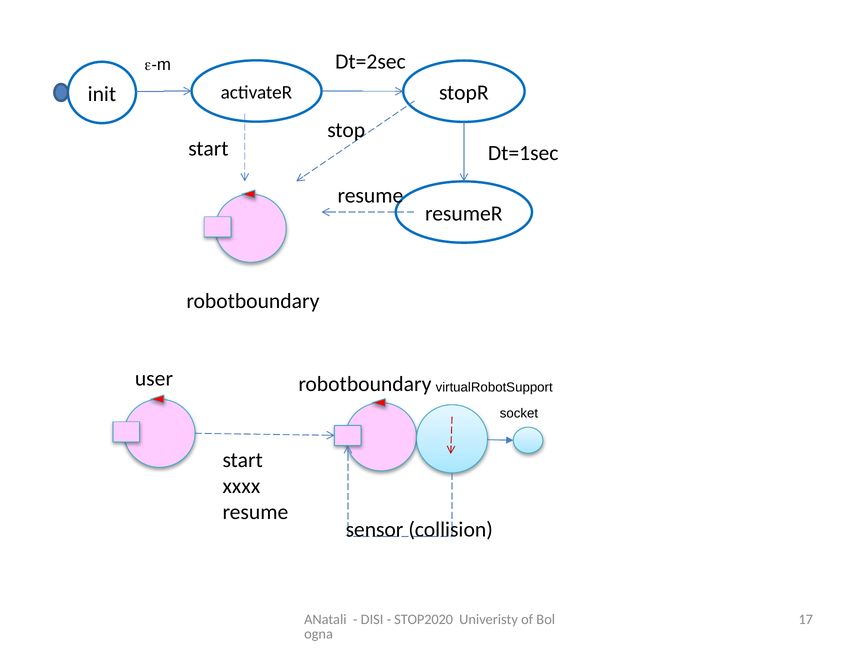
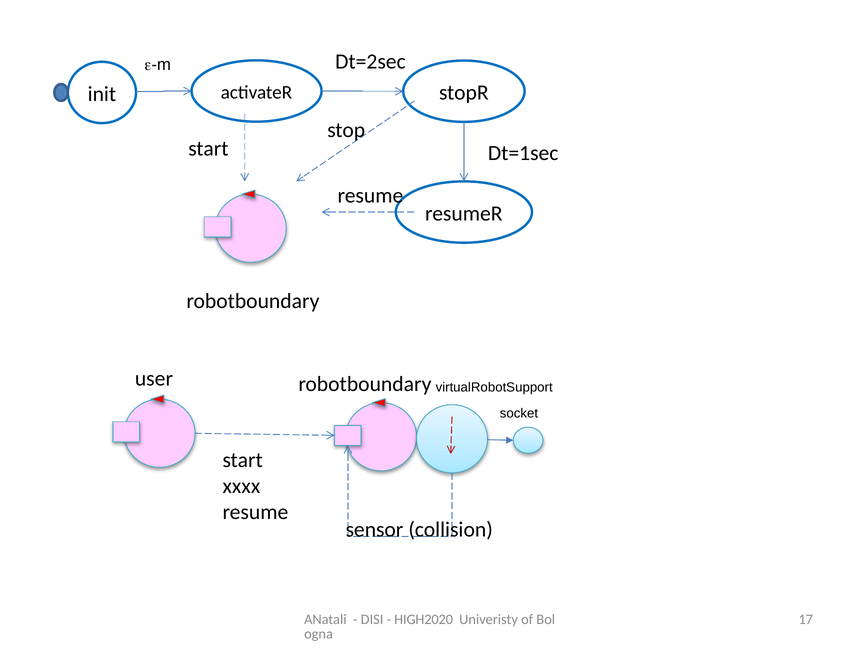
STOP2020: STOP2020 -> HIGH2020 (424, 619)
